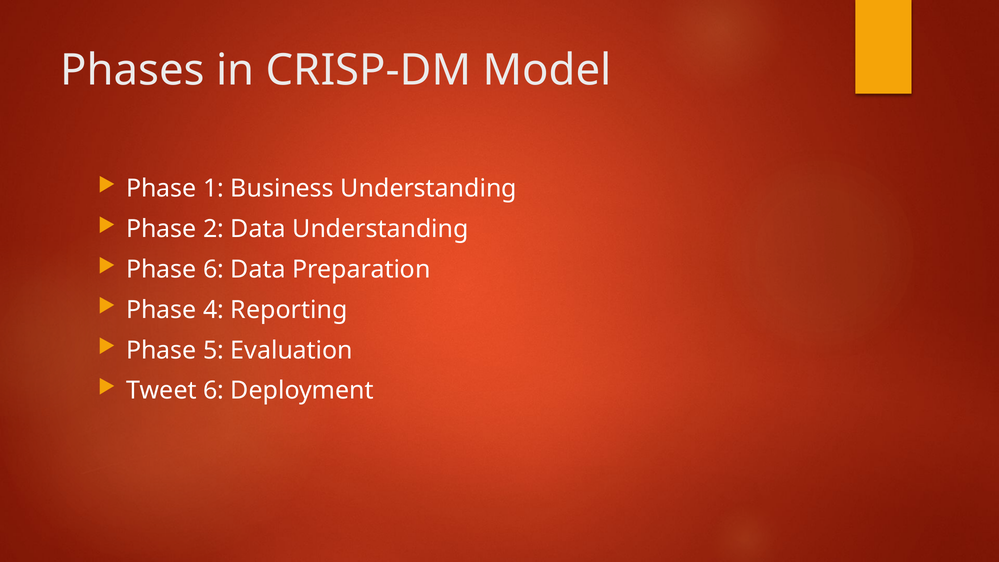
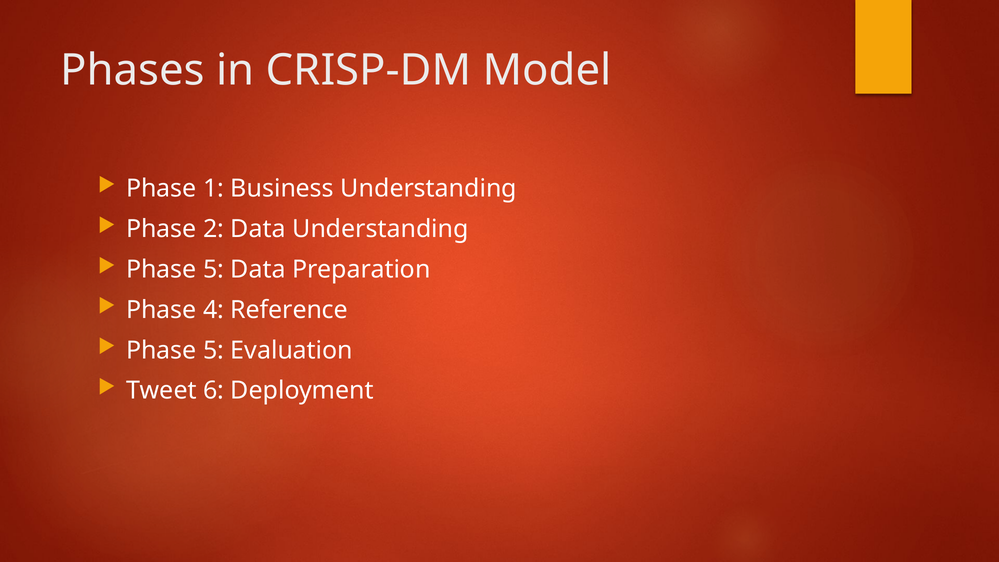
6: 6 -> 5 (214, 269)
Reporting: Reporting -> Reference (289, 310)
